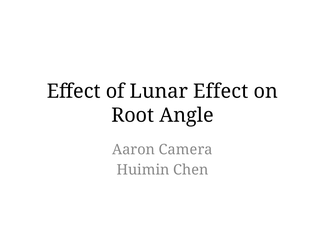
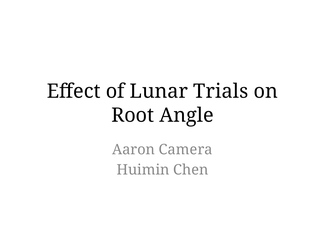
Lunar Effect: Effect -> Trials (221, 91)
